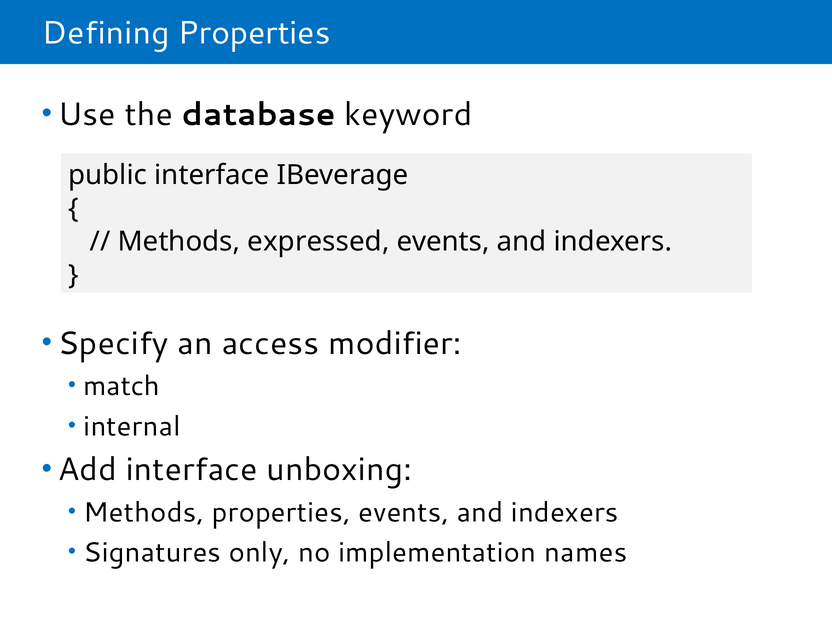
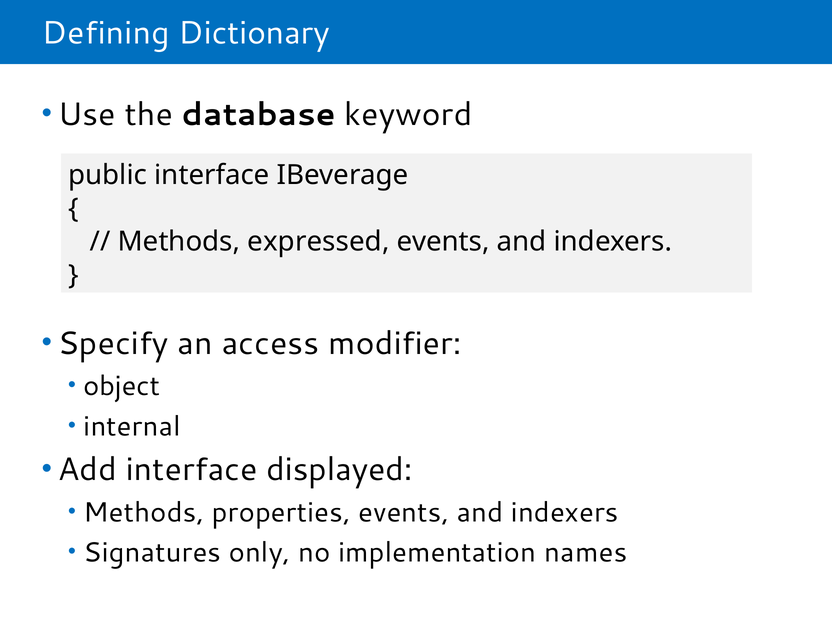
Defining Properties: Properties -> Dictionary (254, 33)
match: match -> object (122, 386)
unboxing: unboxing -> displayed (339, 470)
